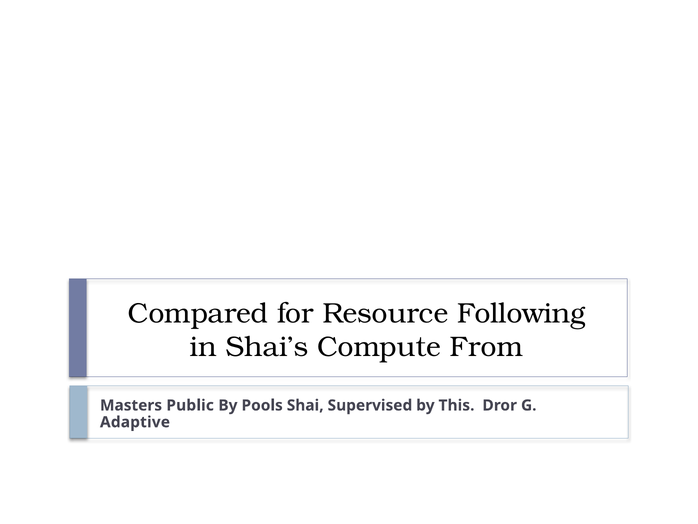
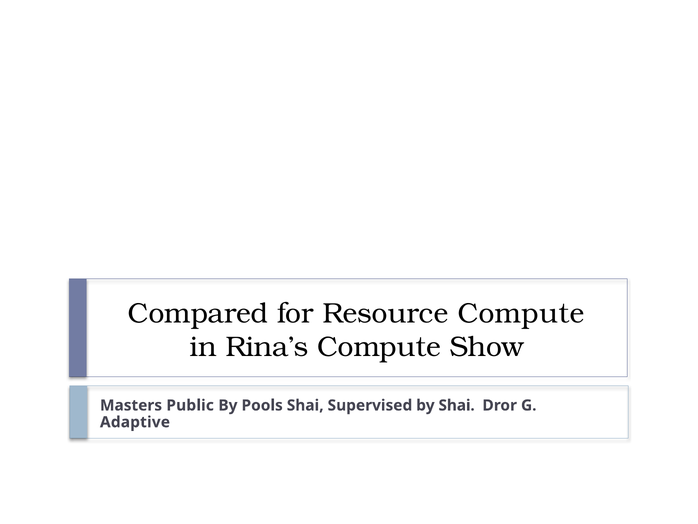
Resource Following: Following -> Compute (521, 313)
Shai’s: Shai’s -> Rina’s (267, 347)
From: From -> Show (487, 347)
by This: This -> Shai (457, 405)
